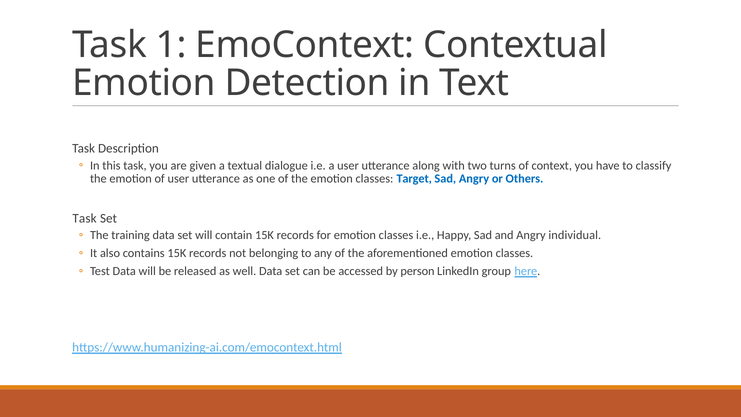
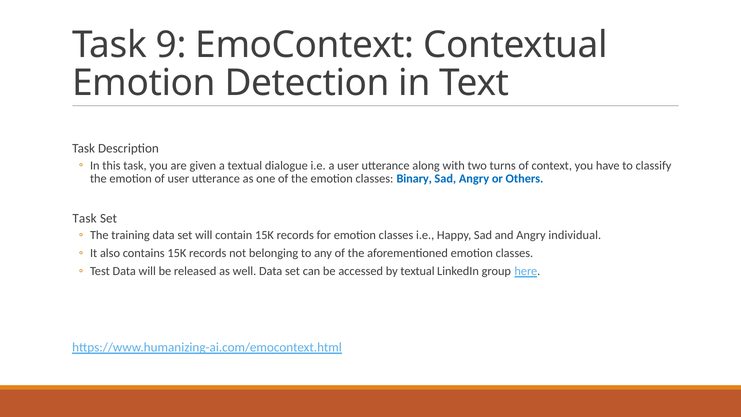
1: 1 -> 9 (171, 45)
Target: Target -> Binary (414, 179)
by person: person -> textual (417, 271)
